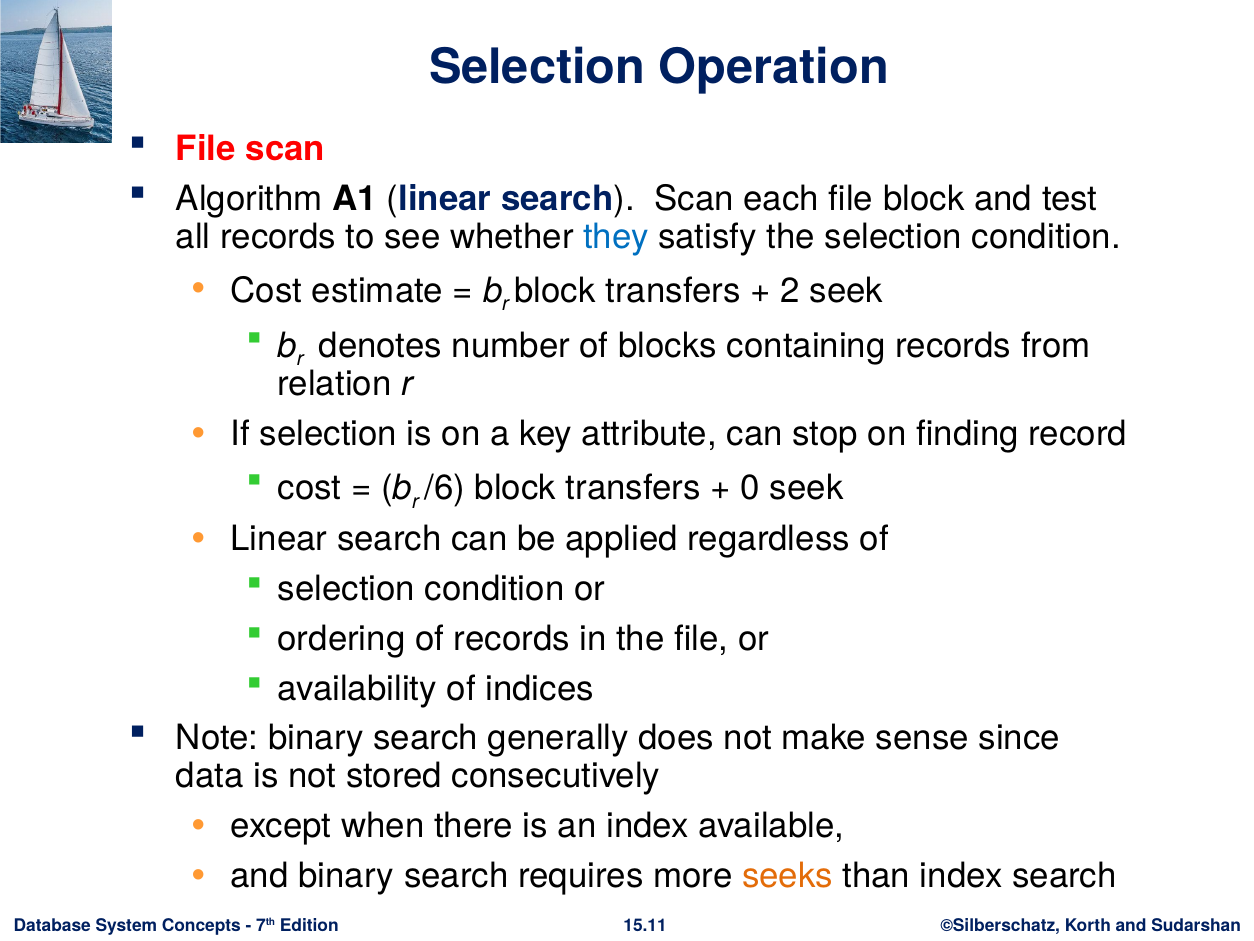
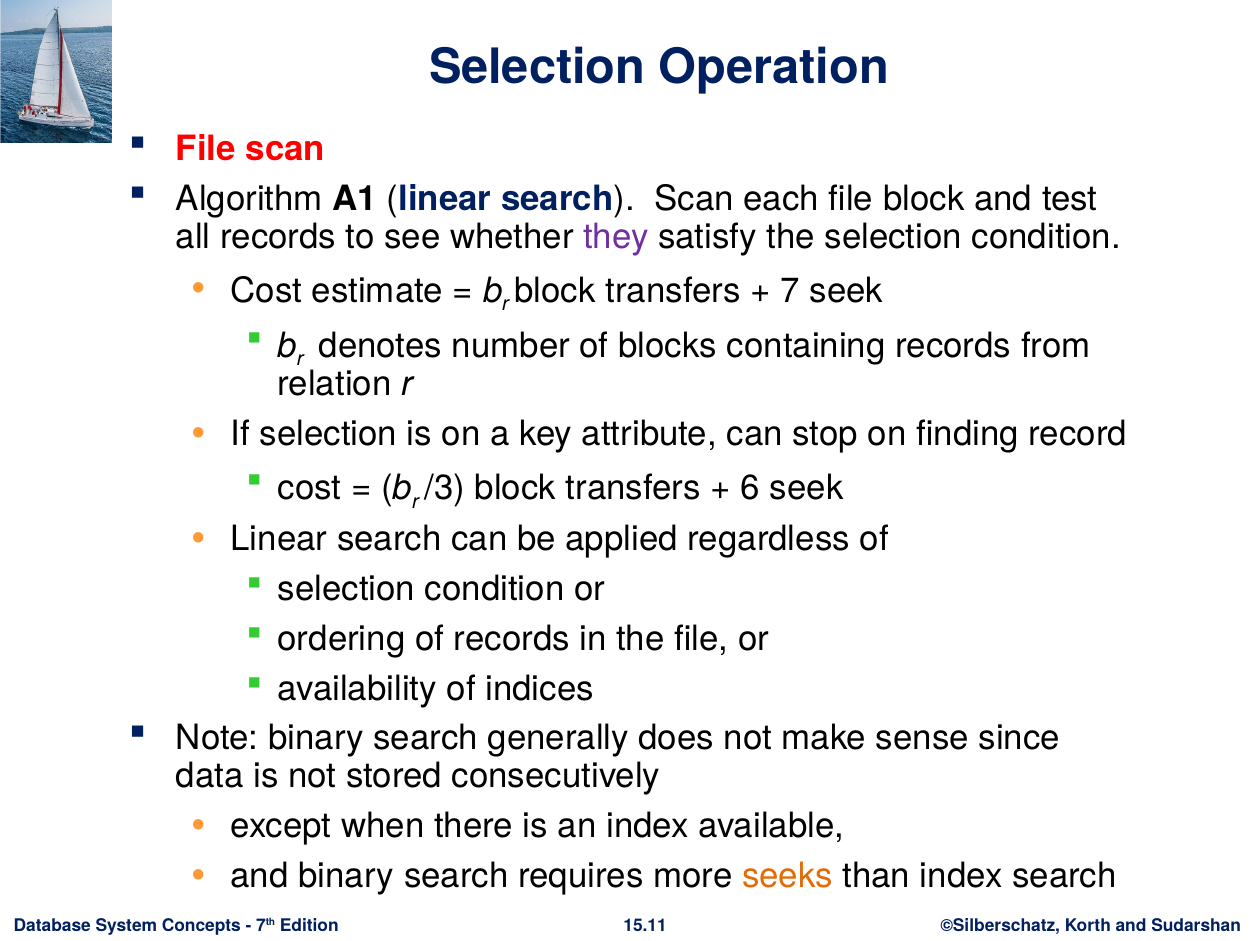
they colour: blue -> purple (616, 237)
2: 2 -> 7 (790, 290)
/6: /6 -> /3 (445, 488)
0: 0 -> 6 (750, 488)
